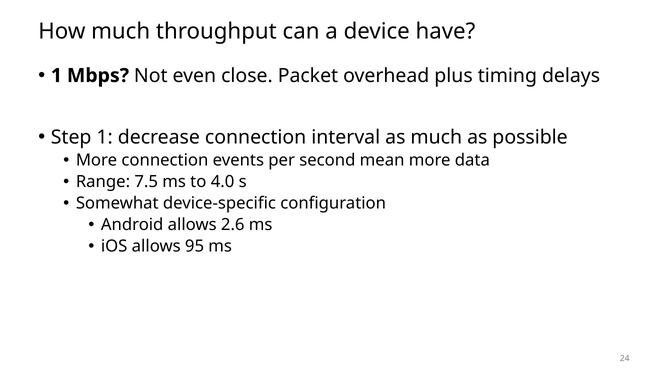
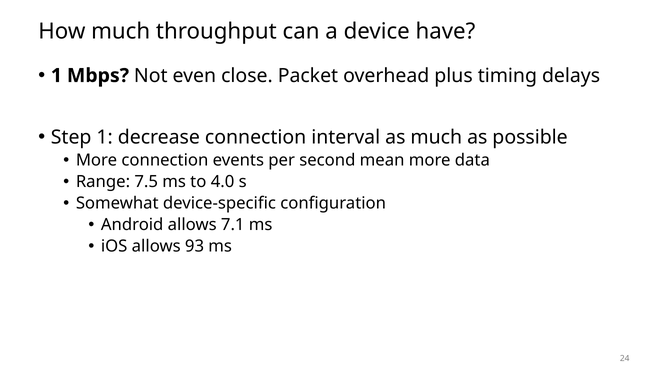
2.6: 2.6 -> 7.1 (233, 225)
95: 95 -> 93 (195, 246)
